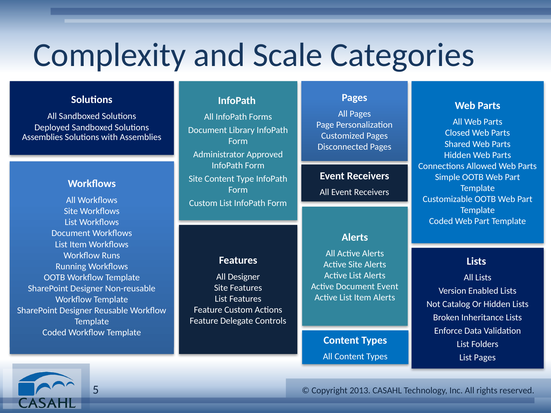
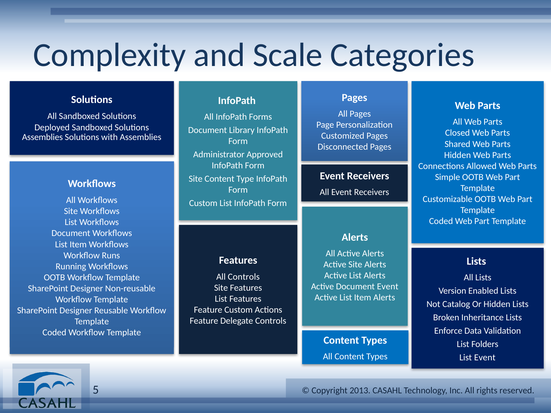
All Designer: Designer -> Controls (244, 277)
List Pages: Pages -> Event (485, 358)
